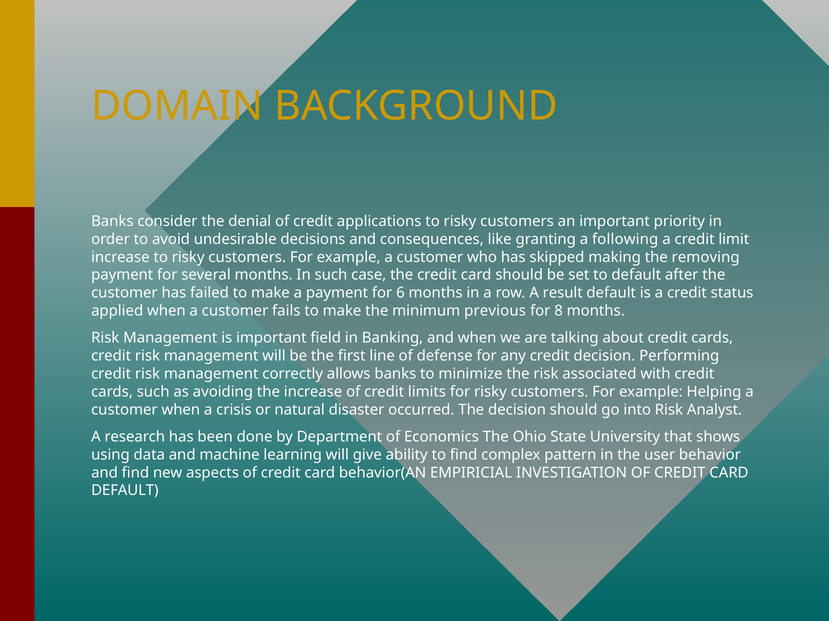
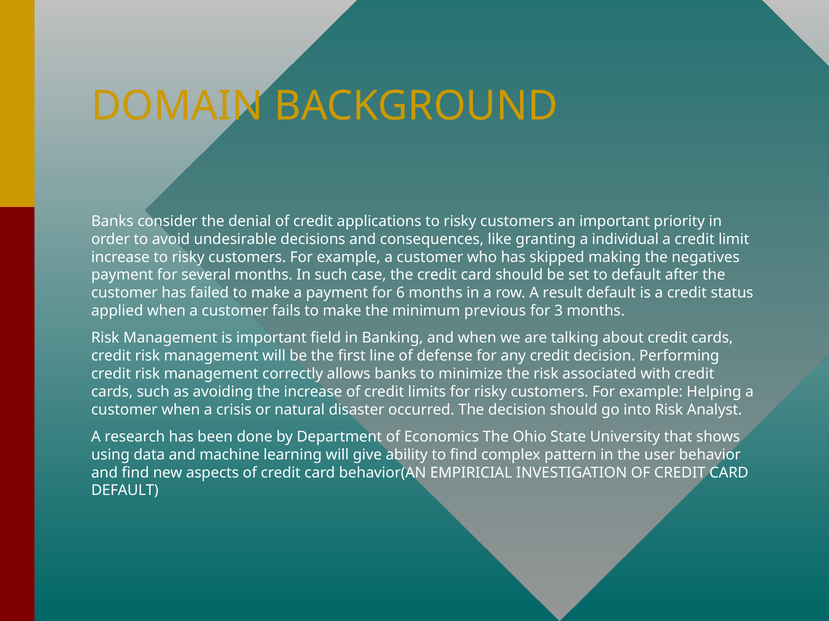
following: following -> individual (625, 239)
removing: removing -> negatives (706, 257)
8: 8 -> 3 (559, 311)
